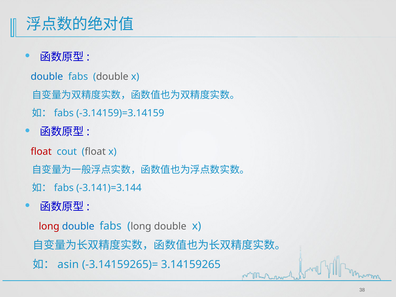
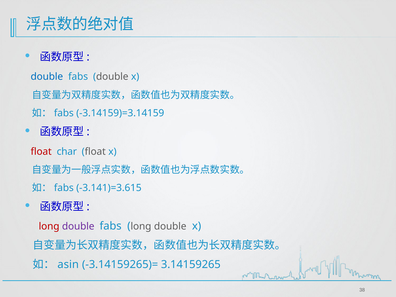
cout: cout -> char (67, 152)
-3.141)=3.144: -3.141)=3.144 -> -3.141)=3.615 (109, 188)
double colour: blue -> purple (78, 226)
